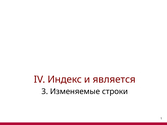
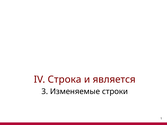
Индекс: Индекс -> Строка (65, 80)
